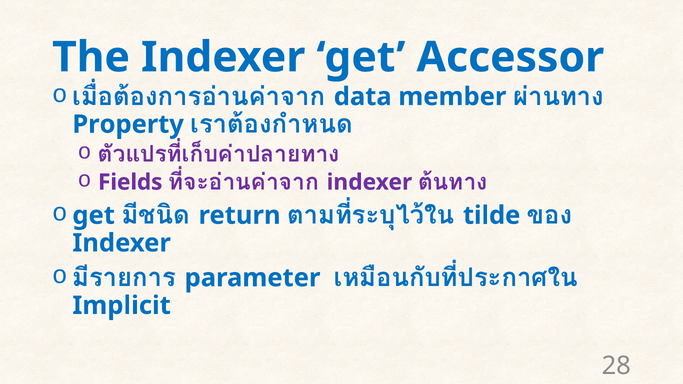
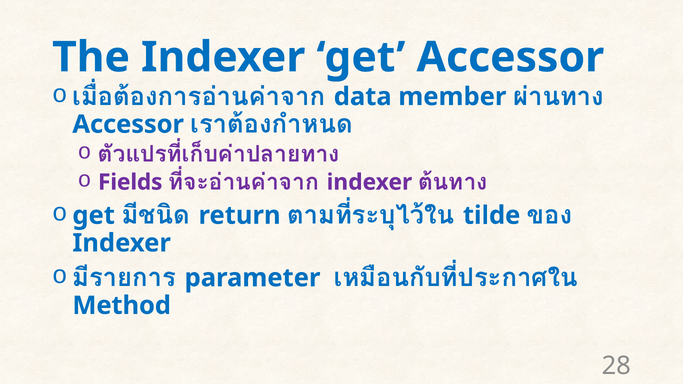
Property: Property -> Accessor (128, 124)
Implicit: Implicit -> Method (122, 306)
